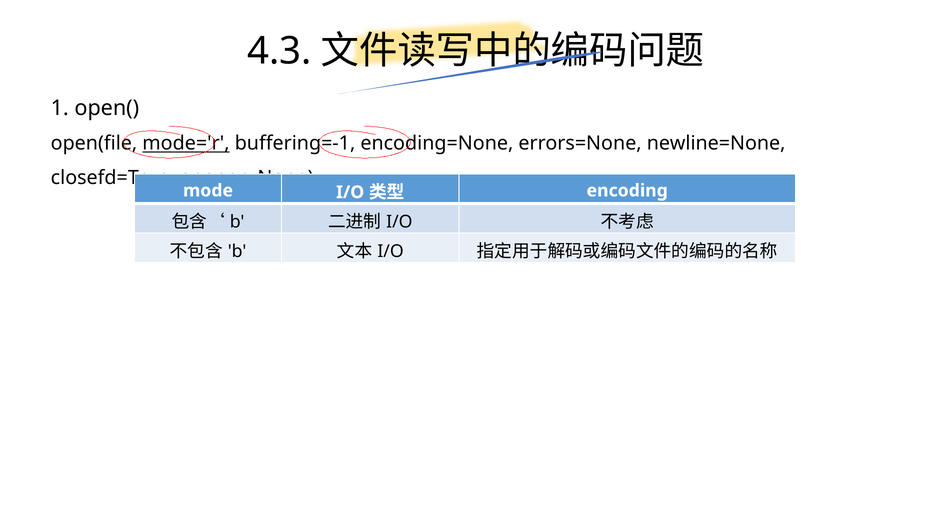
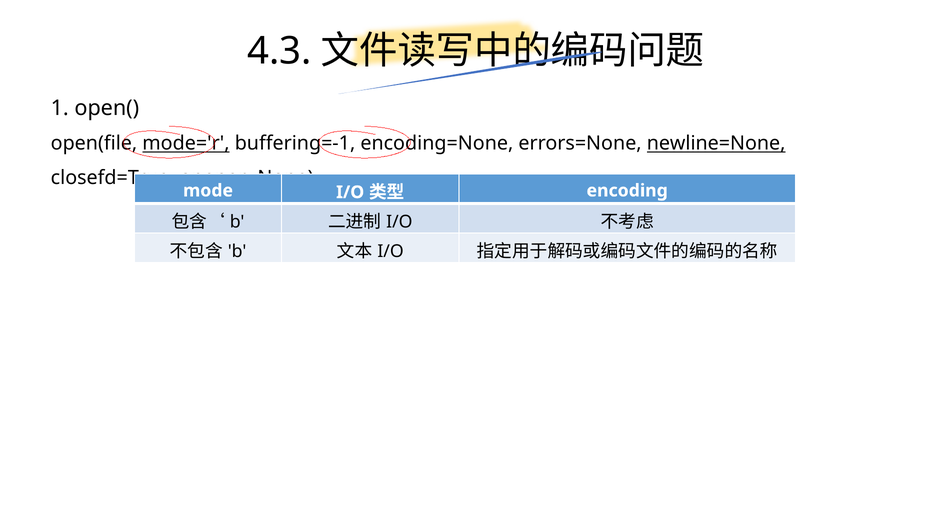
newline=None underline: none -> present (716, 143)
